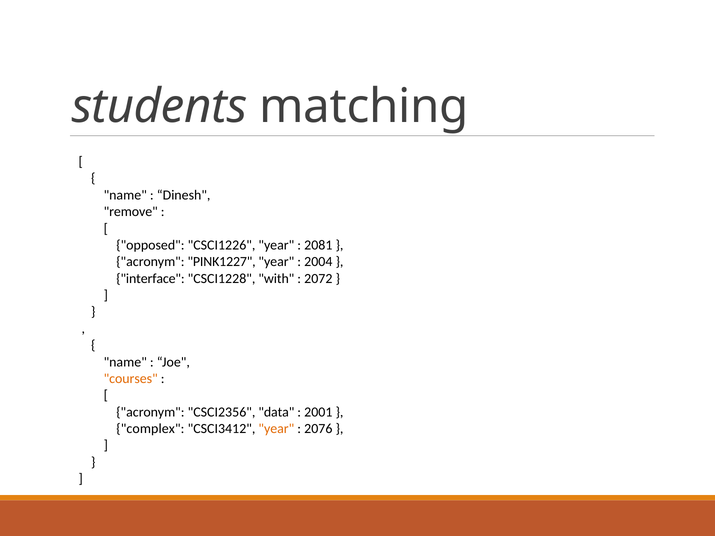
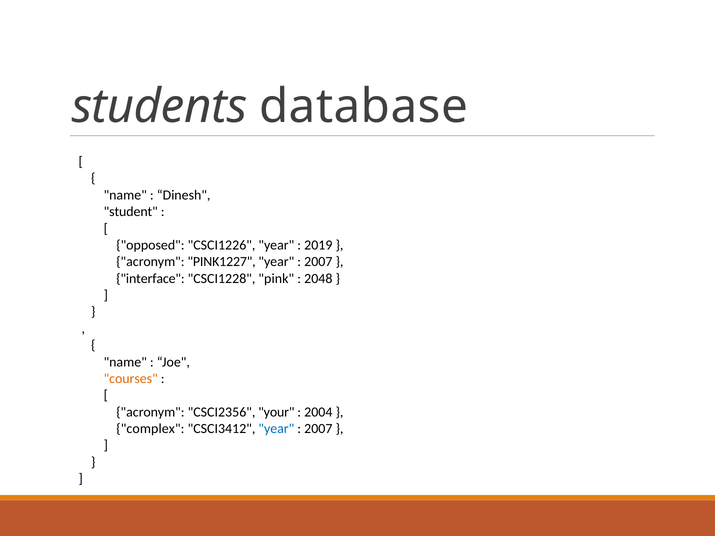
matching: matching -> database (364, 107)
remove: remove -> student (131, 212)
2081: 2081 -> 2019 (318, 245)
2004: 2004 -> 2007 (318, 262)
with: with -> pink (276, 279)
2072: 2072 -> 2048 (318, 279)
data: data -> your (276, 412)
2001: 2001 -> 2004 (318, 412)
year colour: orange -> blue (276, 429)
2076: 2076 -> 2007 (318, 429)
